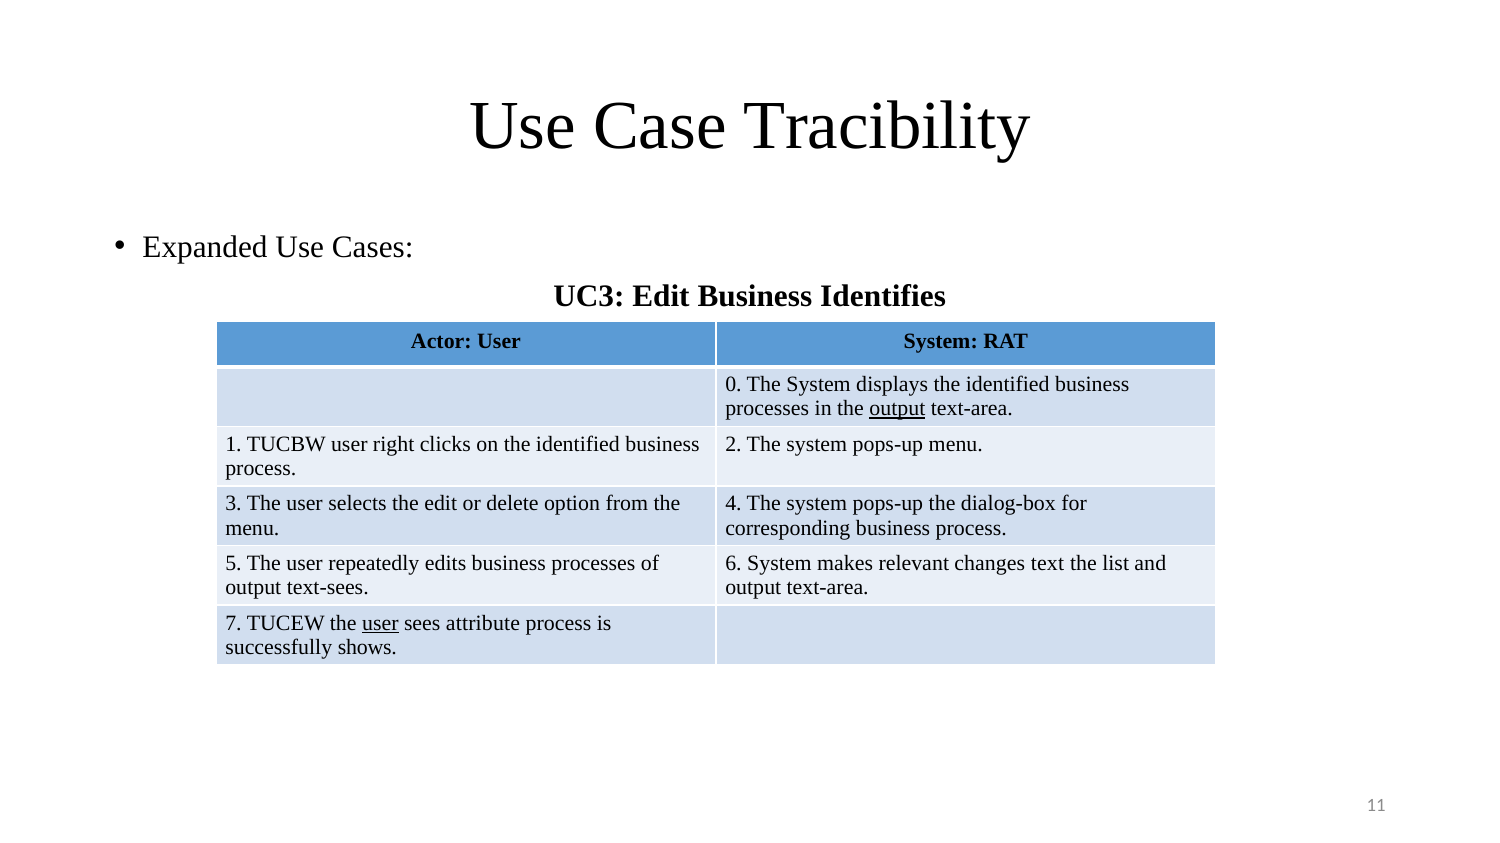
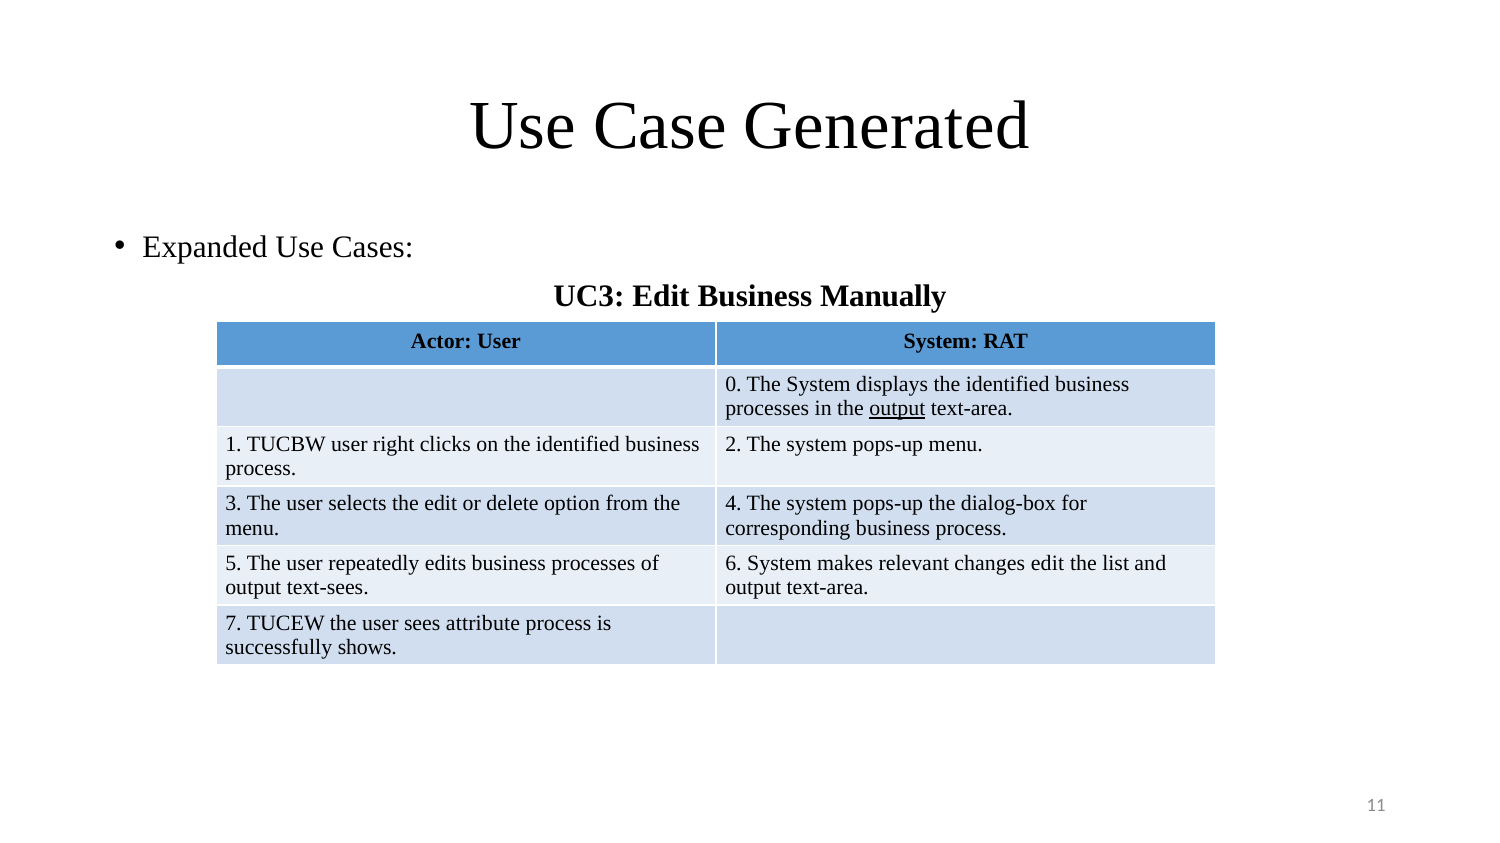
Tracibility: Tracibility -> Generated (887, 126)
Identifies: Identifies -> Manually (883, 296)
changes text: text -> edit (1047, 564)
user underline: present -> none (380, 624)
